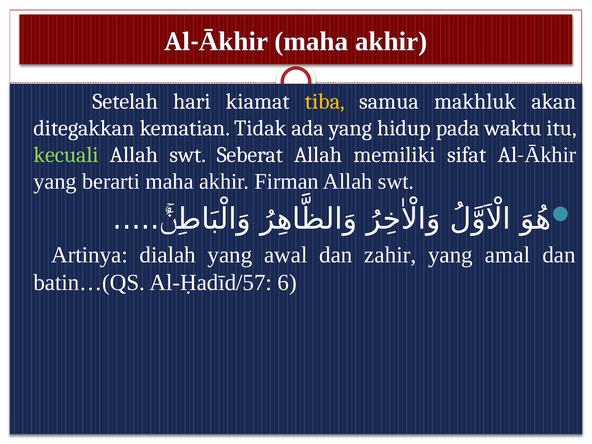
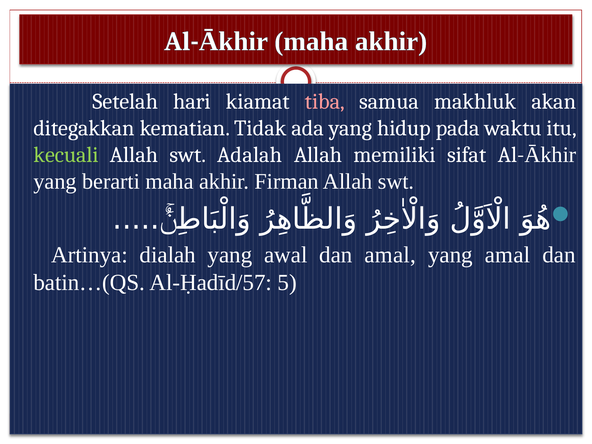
tiba colour: yellow -> pink (325, 102)
Seberat: Seberat -> Adalah (250, 155)
dan zahir: zahir -> amal (390, 255)
6: 6 -> 5 (287, 283)
